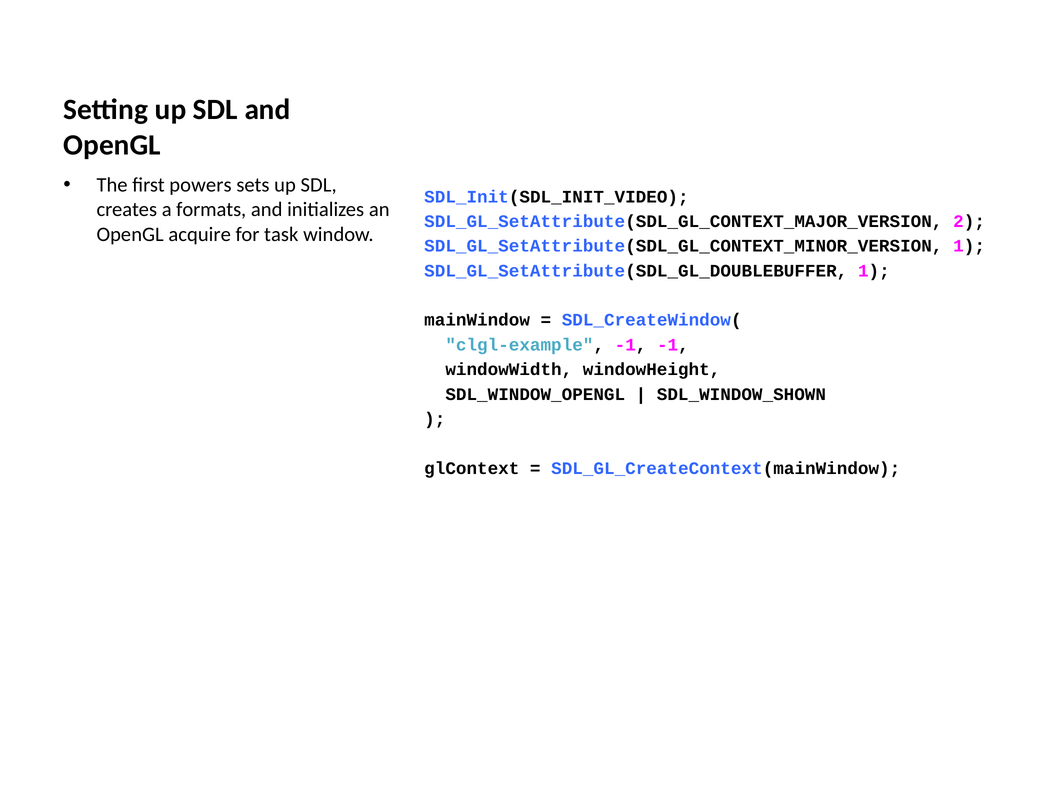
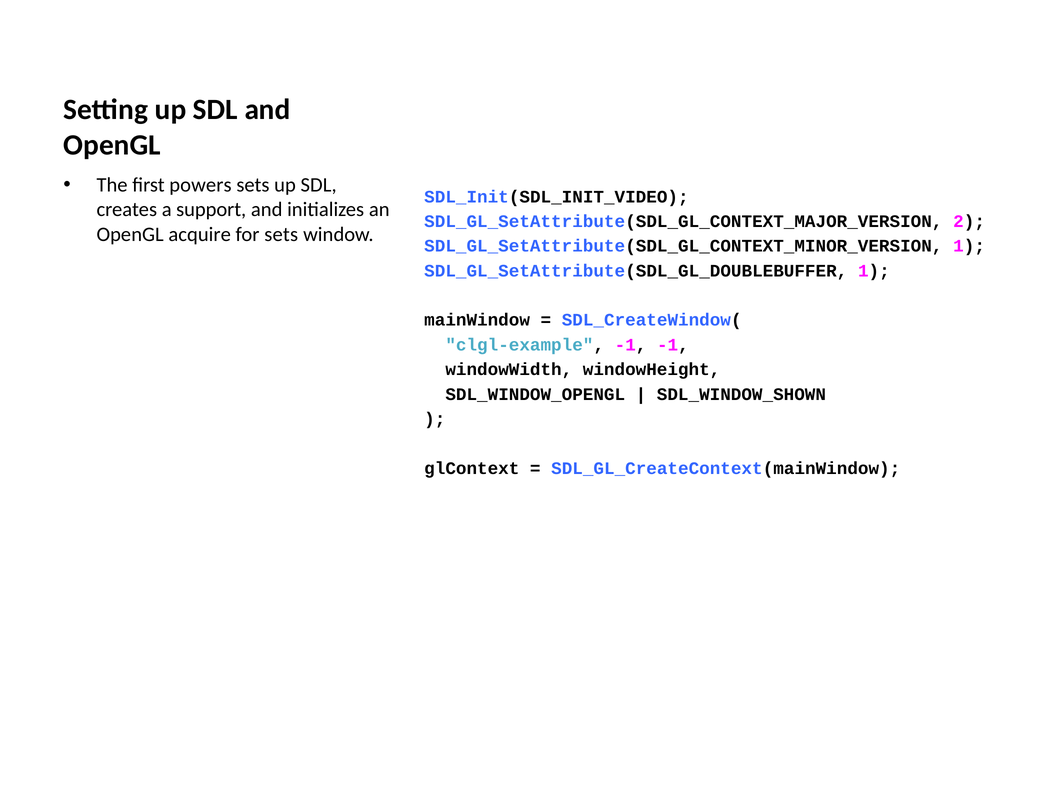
formats: formats -> support (211, 210)
for task: task -> sets (281, 235)
